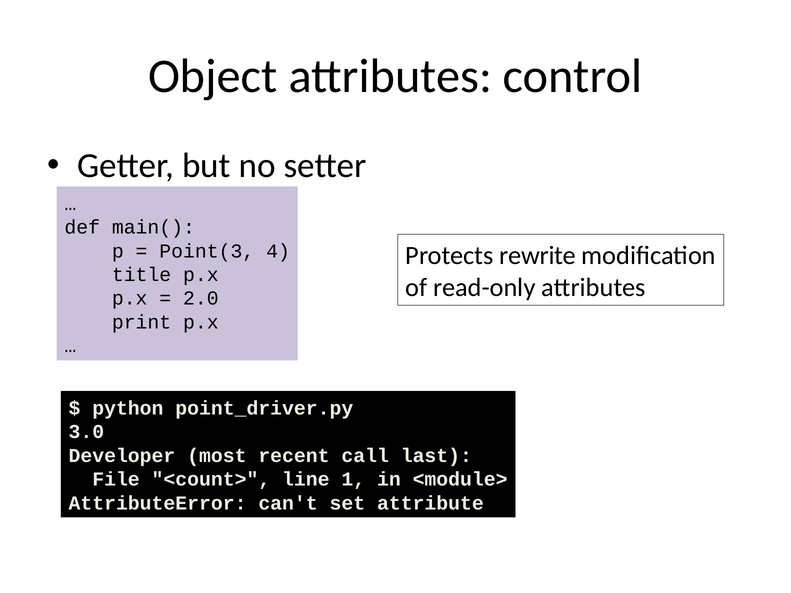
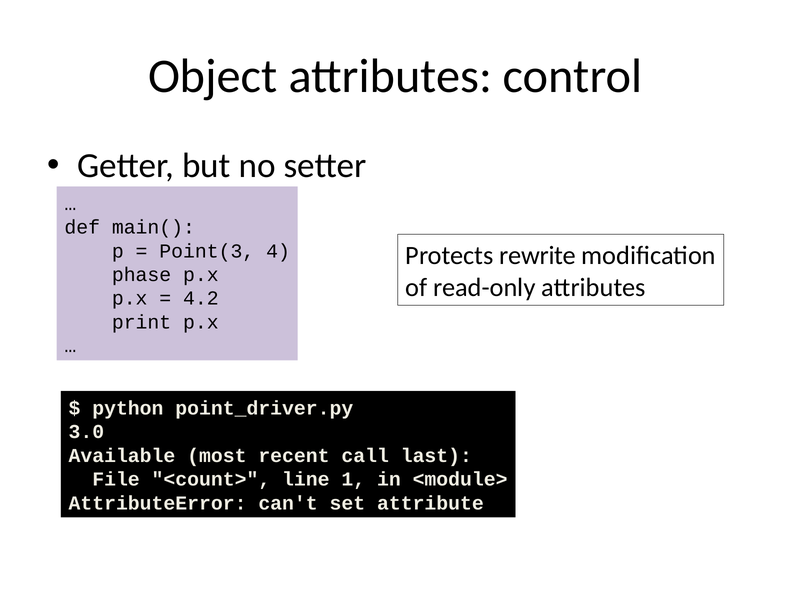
title: title -> phase (142, 275)
2.0: 2.0 -> 4.2 (201, 299)
Developer: Developer -> Available (122, 456)
